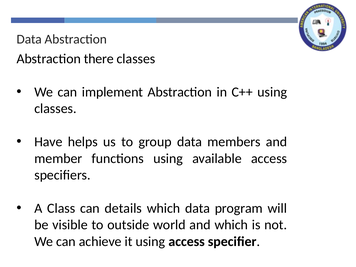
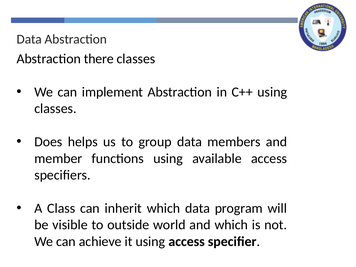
Have: Have -> Does (48, 142)
details: details -> inherit (123, 208)
